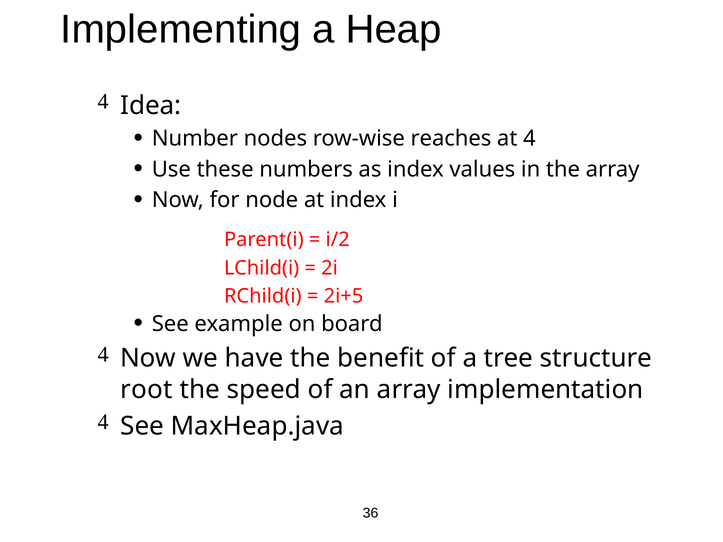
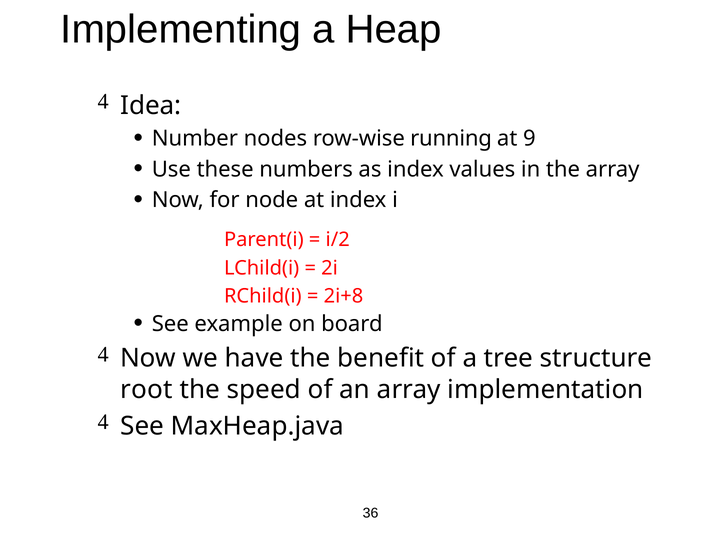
reaches: reaches -> running (451, 138)
4: 4 -> 9 (529, 138)
2i+5: 2i+5 -> 2i+8 (344, 296)
